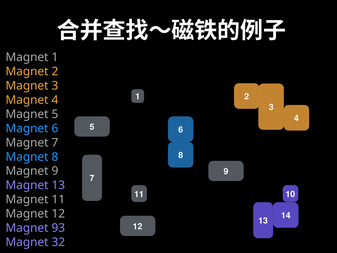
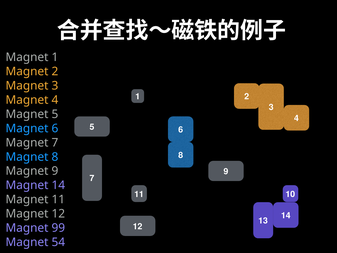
Magnet 13: 13 -> 14 (58, 185)
93: 93 -> 99 (58, 228)
32: 32 -> 54 (58, 242)
